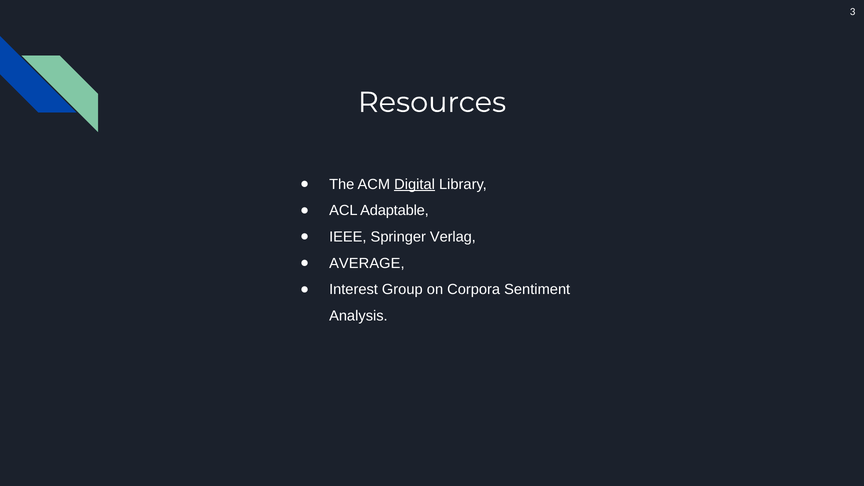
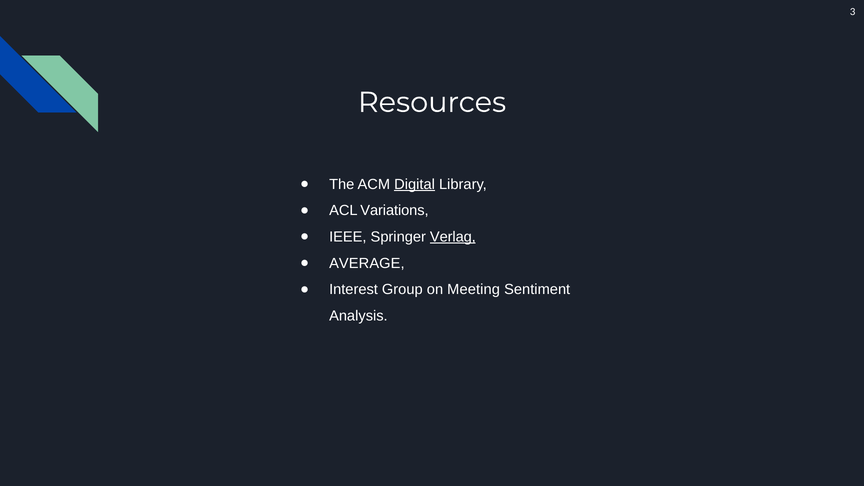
Adaptable: Adaptable -> Variations (394, 211)
Verlag underline: none -> present (453, 237)
Corpora: Corpora -> Meeting (474, 290)
